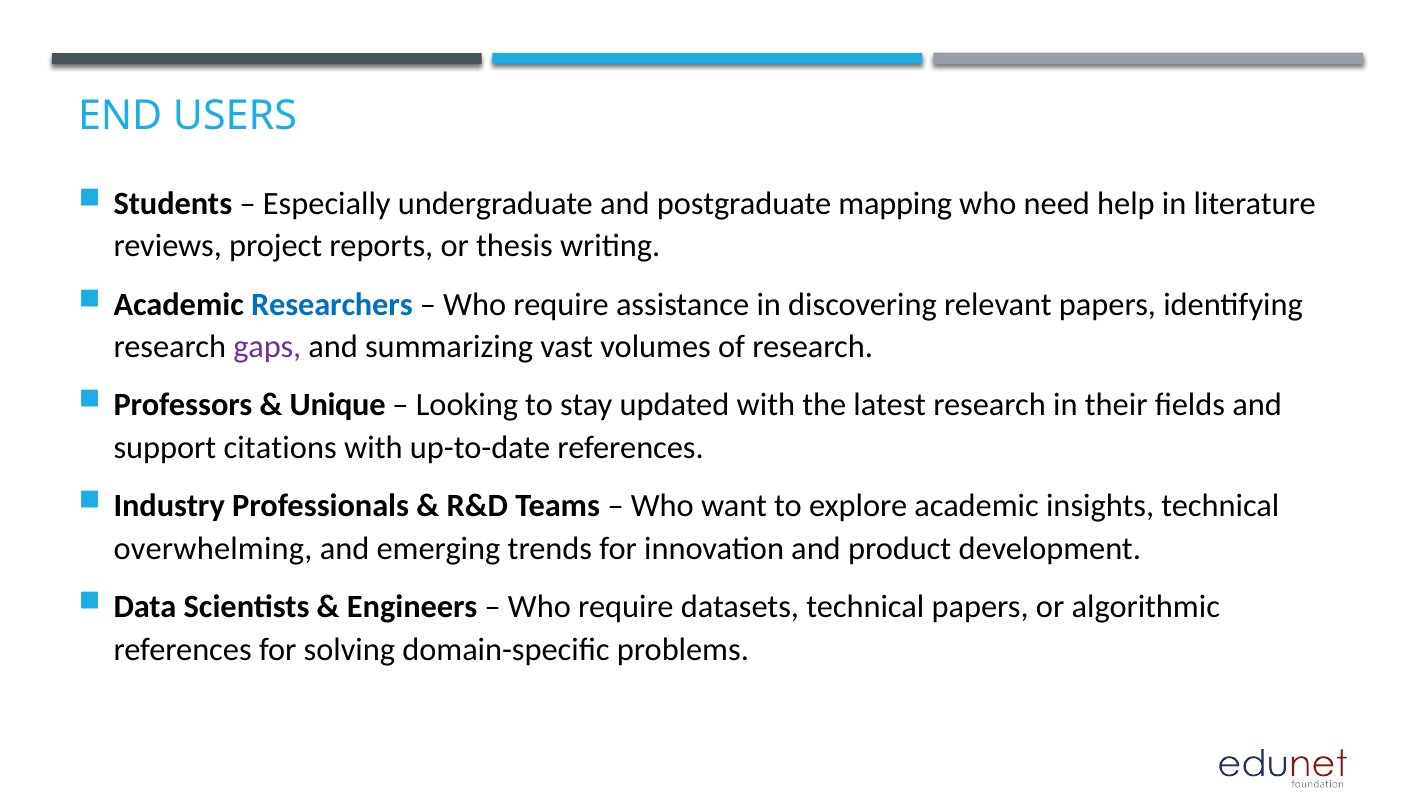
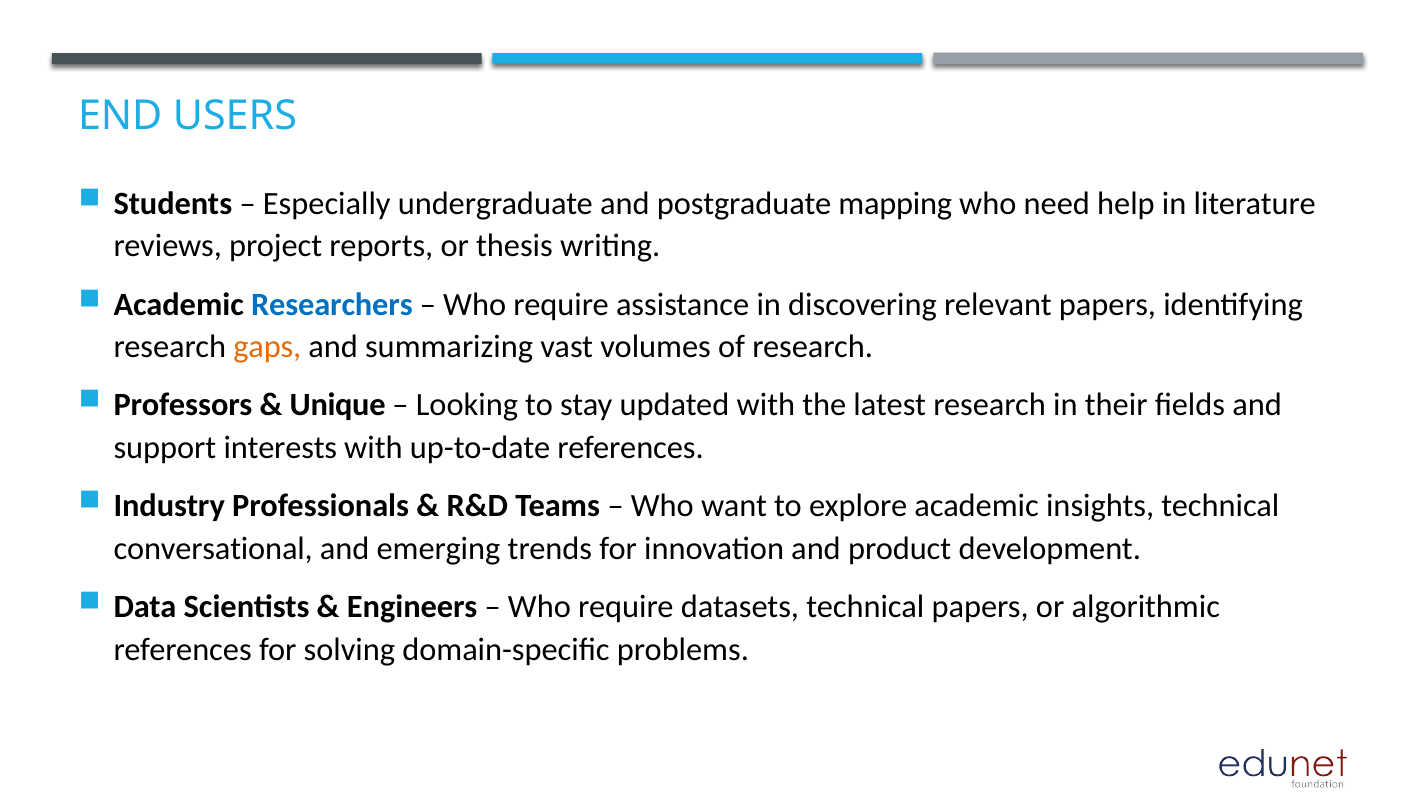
gaps colour: purple -> orange (267, 347)
citations: citations -> interests (280, 448)
overwhelming: overwhelming -> conversational (213, 549)
